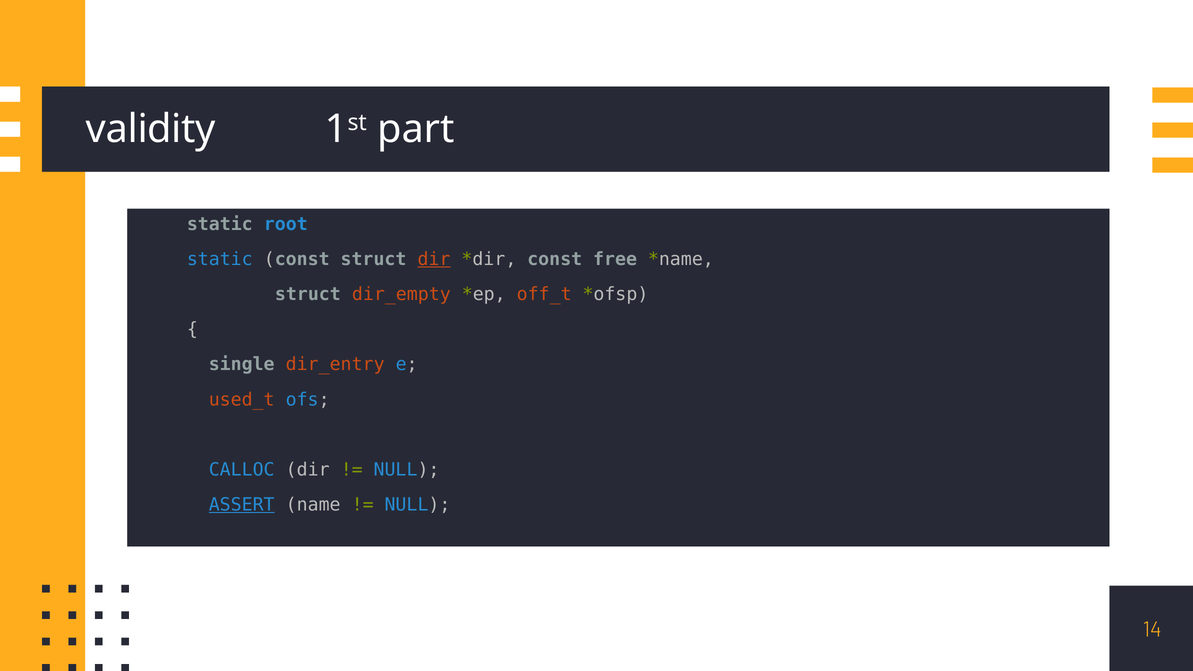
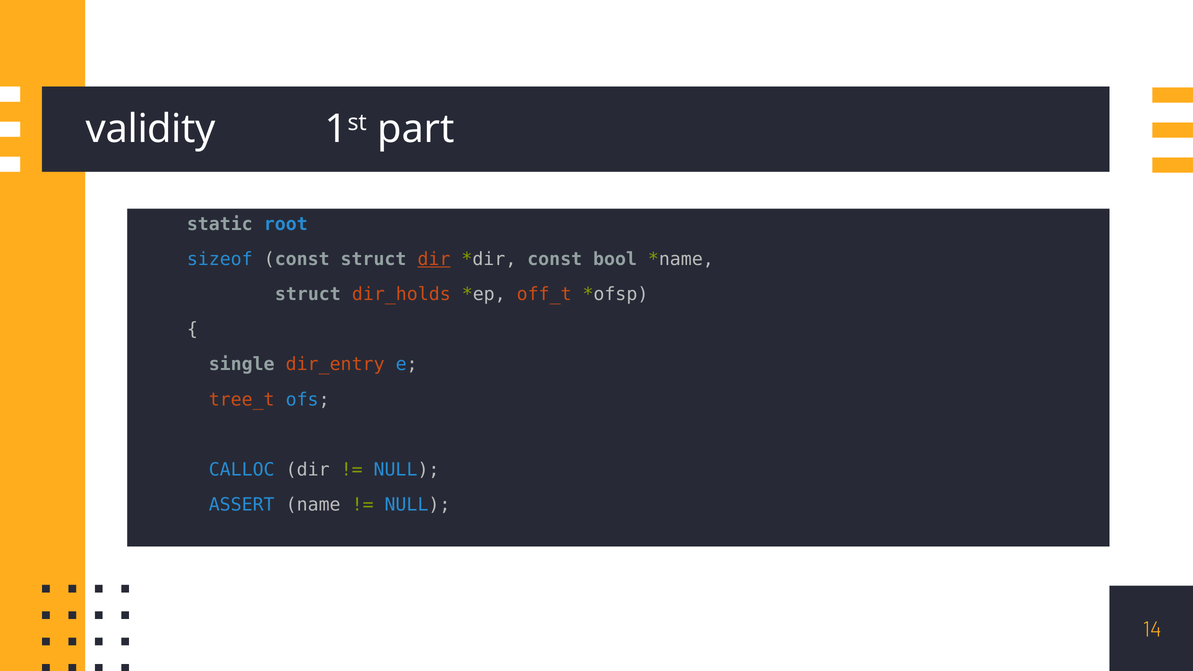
static: static -> sizeof (220, 259)
free: free -> bool (615, 259)
dir_empty: dir_empty -> dir_holds (401, 294)
used_t: used_t -> tree_t (242, 400)
ASSERT underline: present -> none (242, 505)
